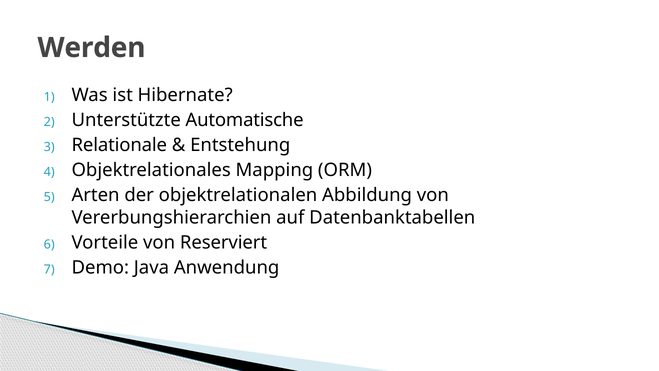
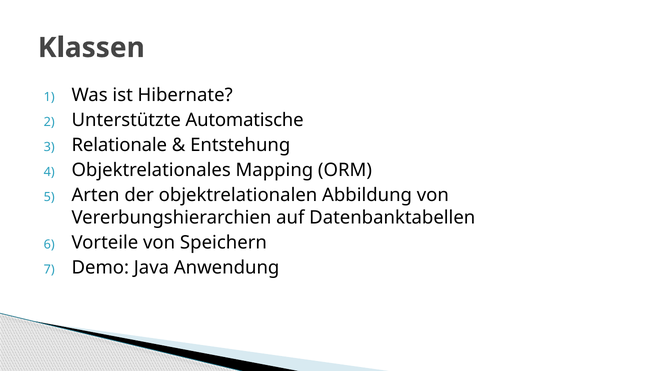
Werden: Werden -> Klassen (91, 48)
Reserviert: Reserviert -> Speichern (223, 242)
